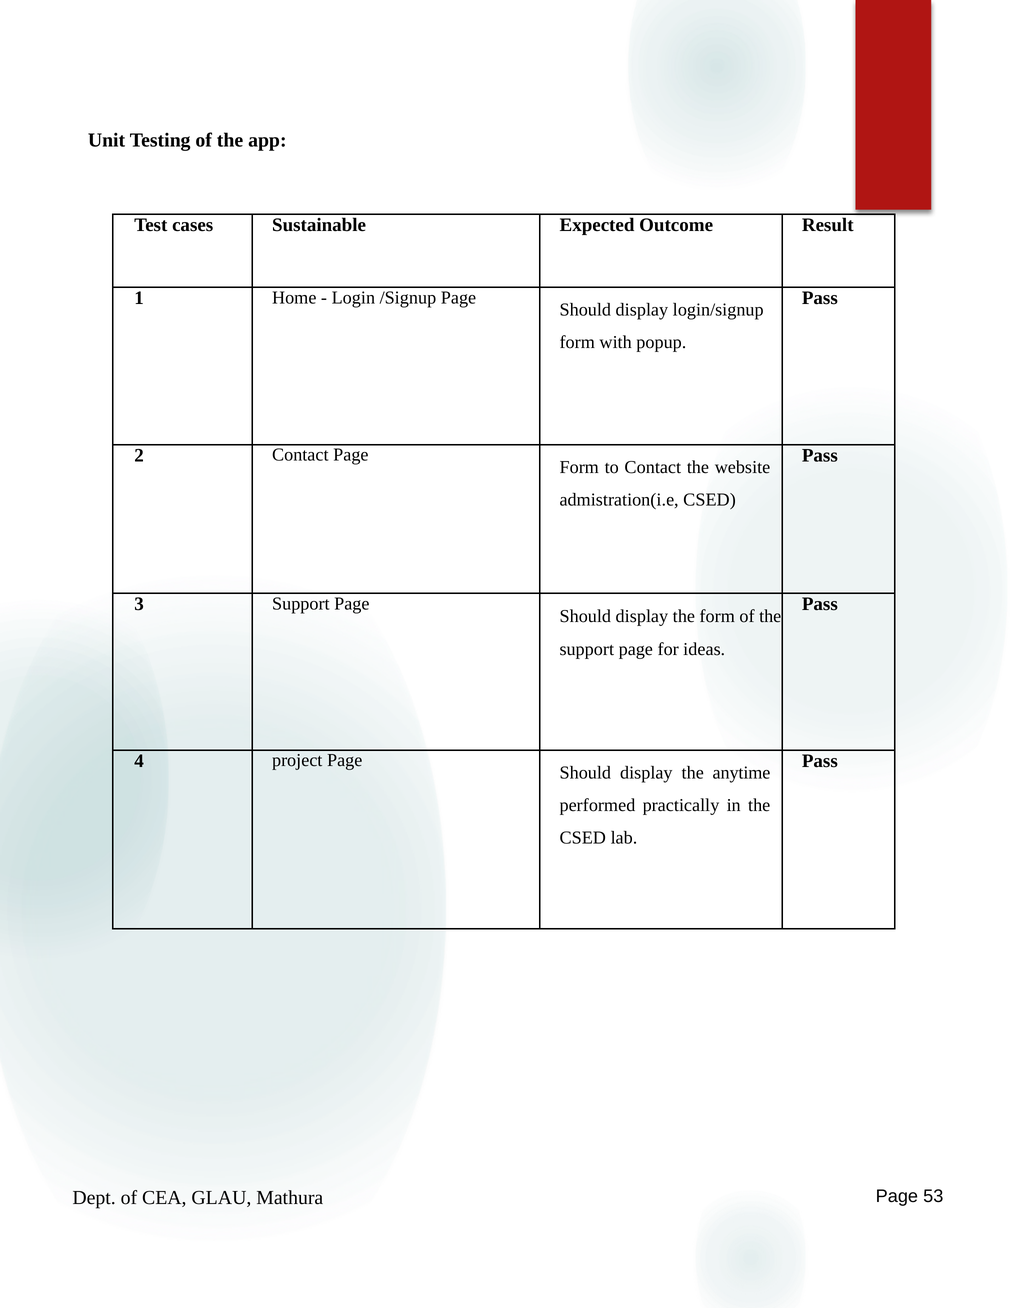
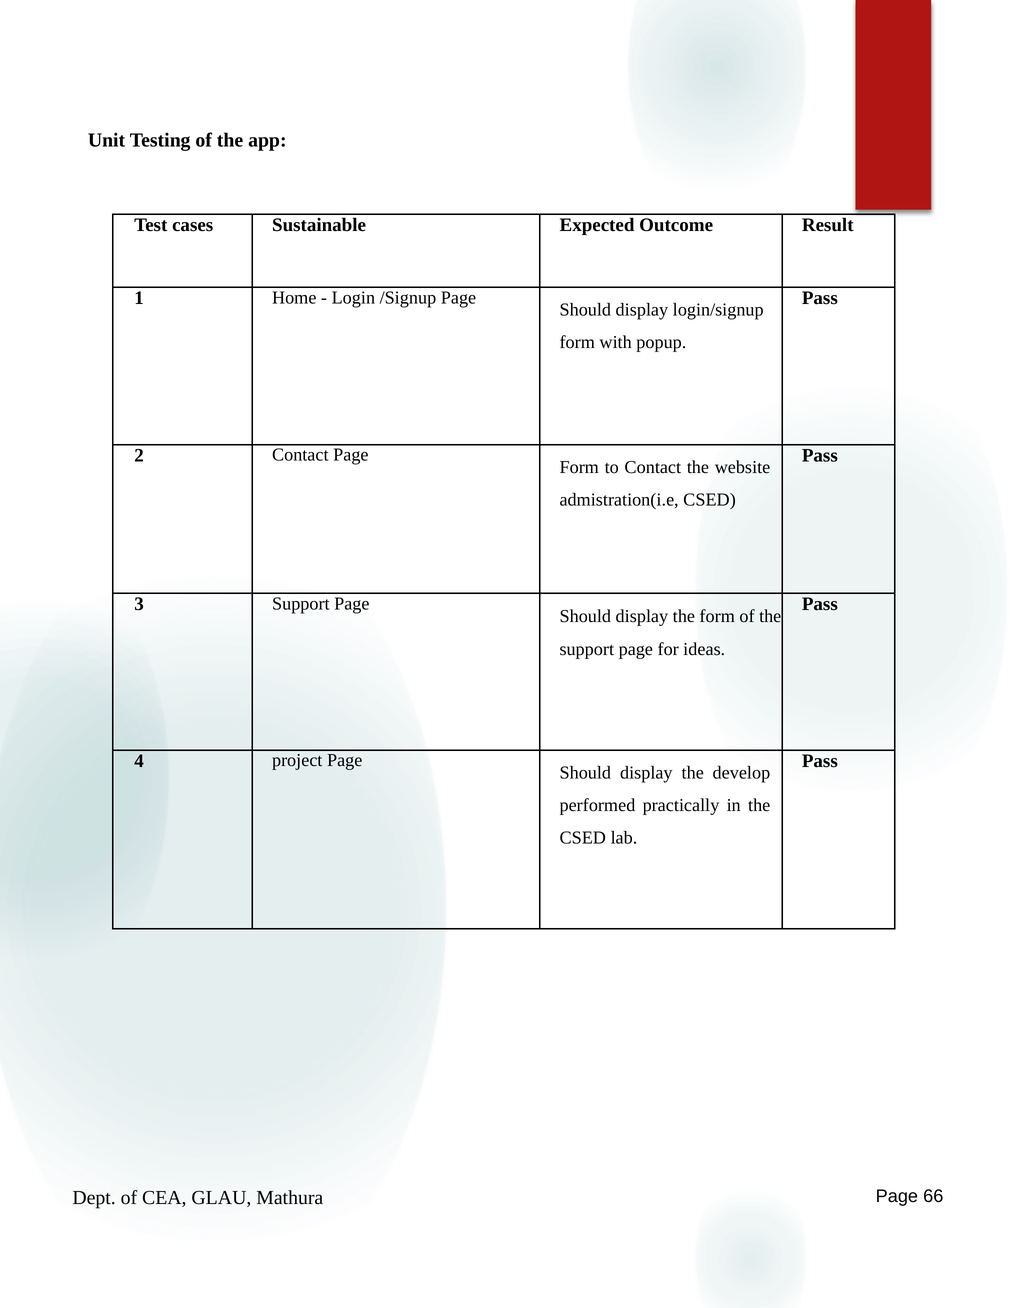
anytime: anytime -> develop (741, 772)
53: 53 -> 66 (933, 1196)
